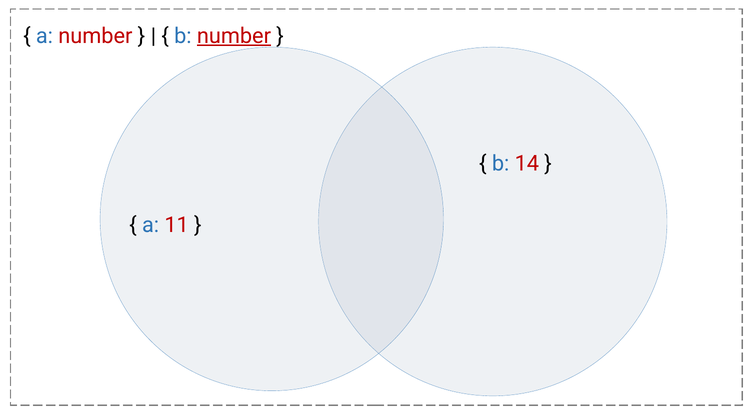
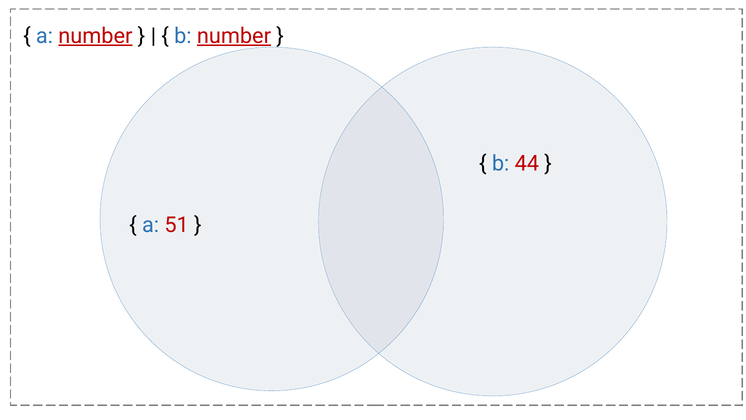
number underline: none -> present (95, 36)
14: 14 -> 44 (527, 164)
11: 11 -> 51 (177, 225)
